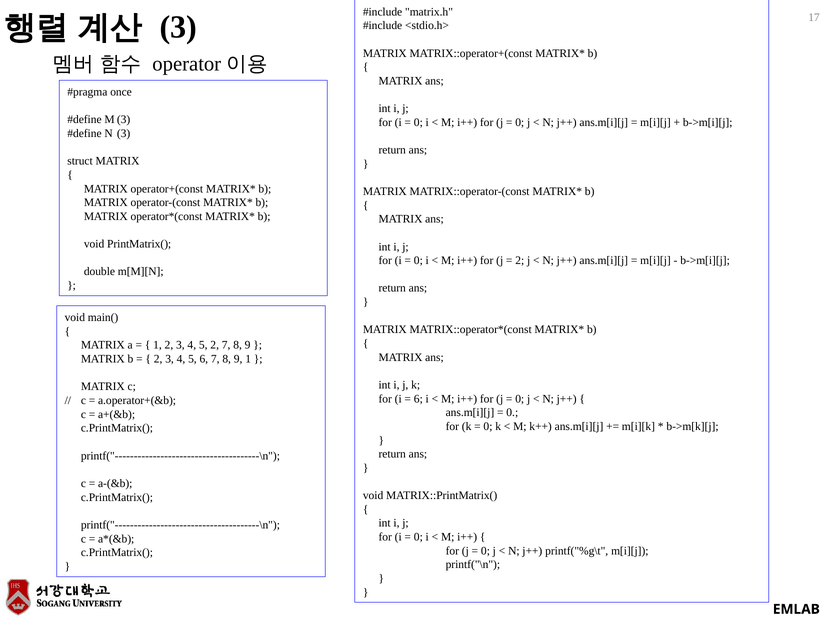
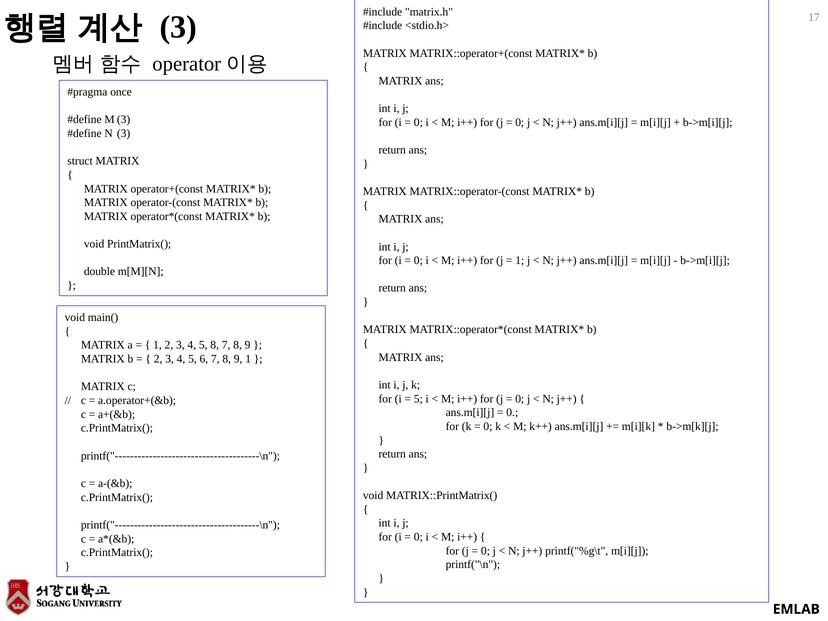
2: 2 -> 1 (520, 261)
5 2: 2 -> 8 (215, 345)
6: 6 -> 5 (418, 399)
